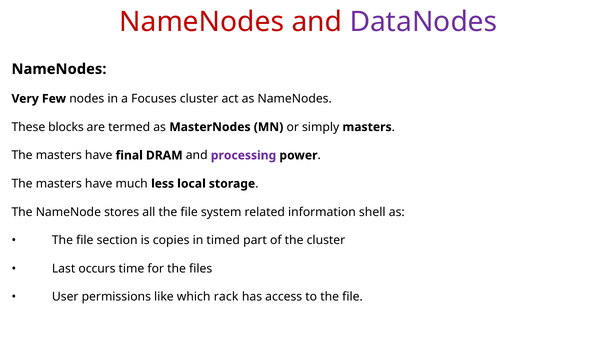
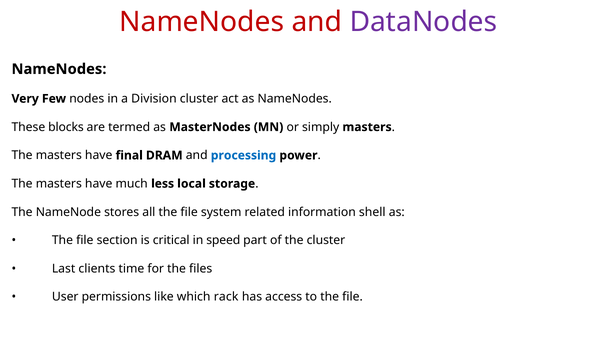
Focuses: Focuses -> Division (154, 99)
processing colour: purple -> blue (244, 156)
copies: copies -> critical (171, 241)
timed: timed -> speed (223, 241)
occurs: occurs -> clients (97, 269)
